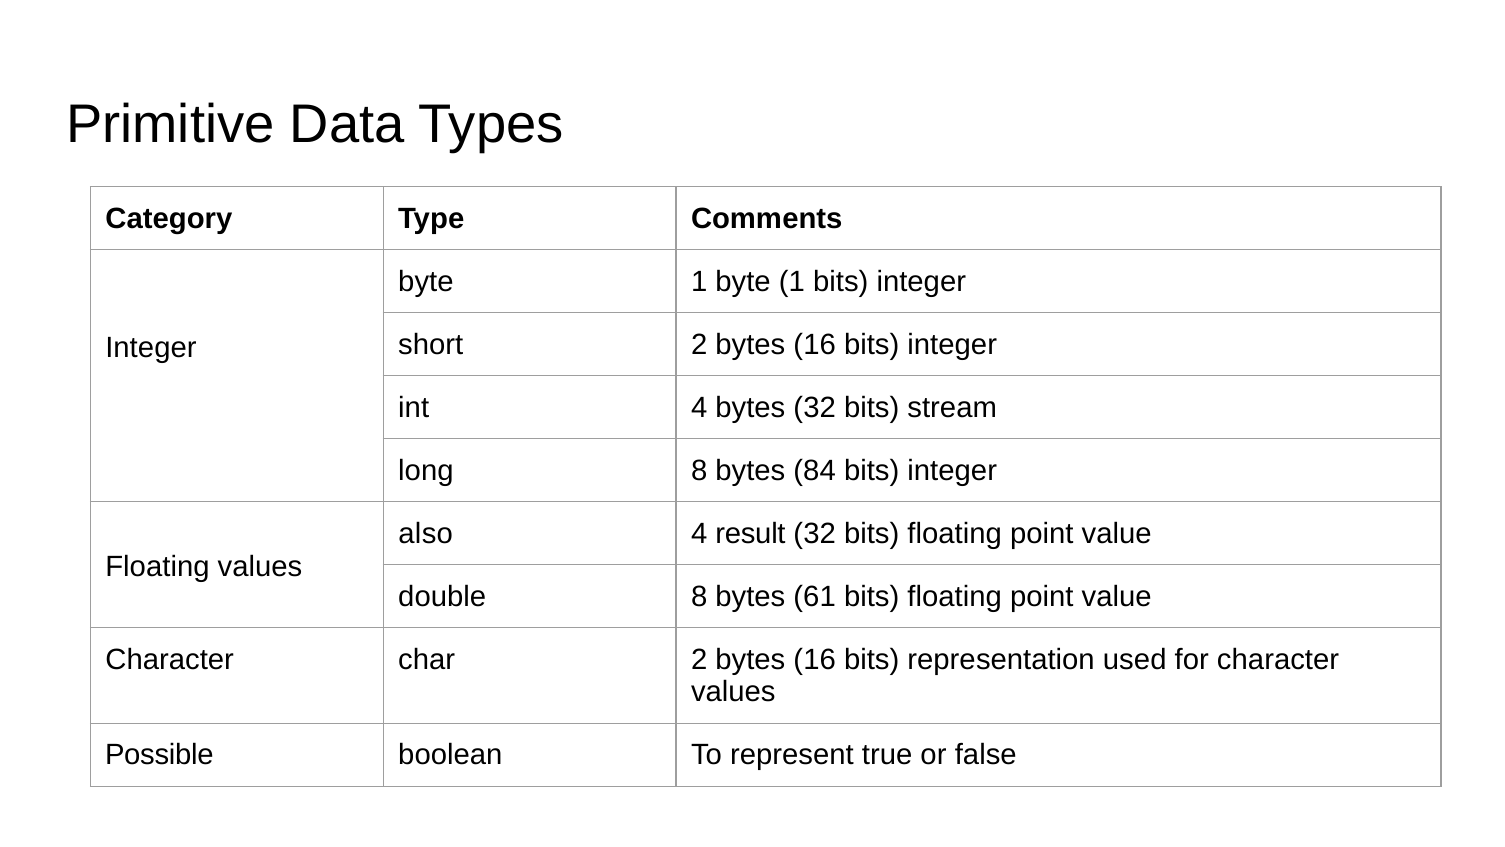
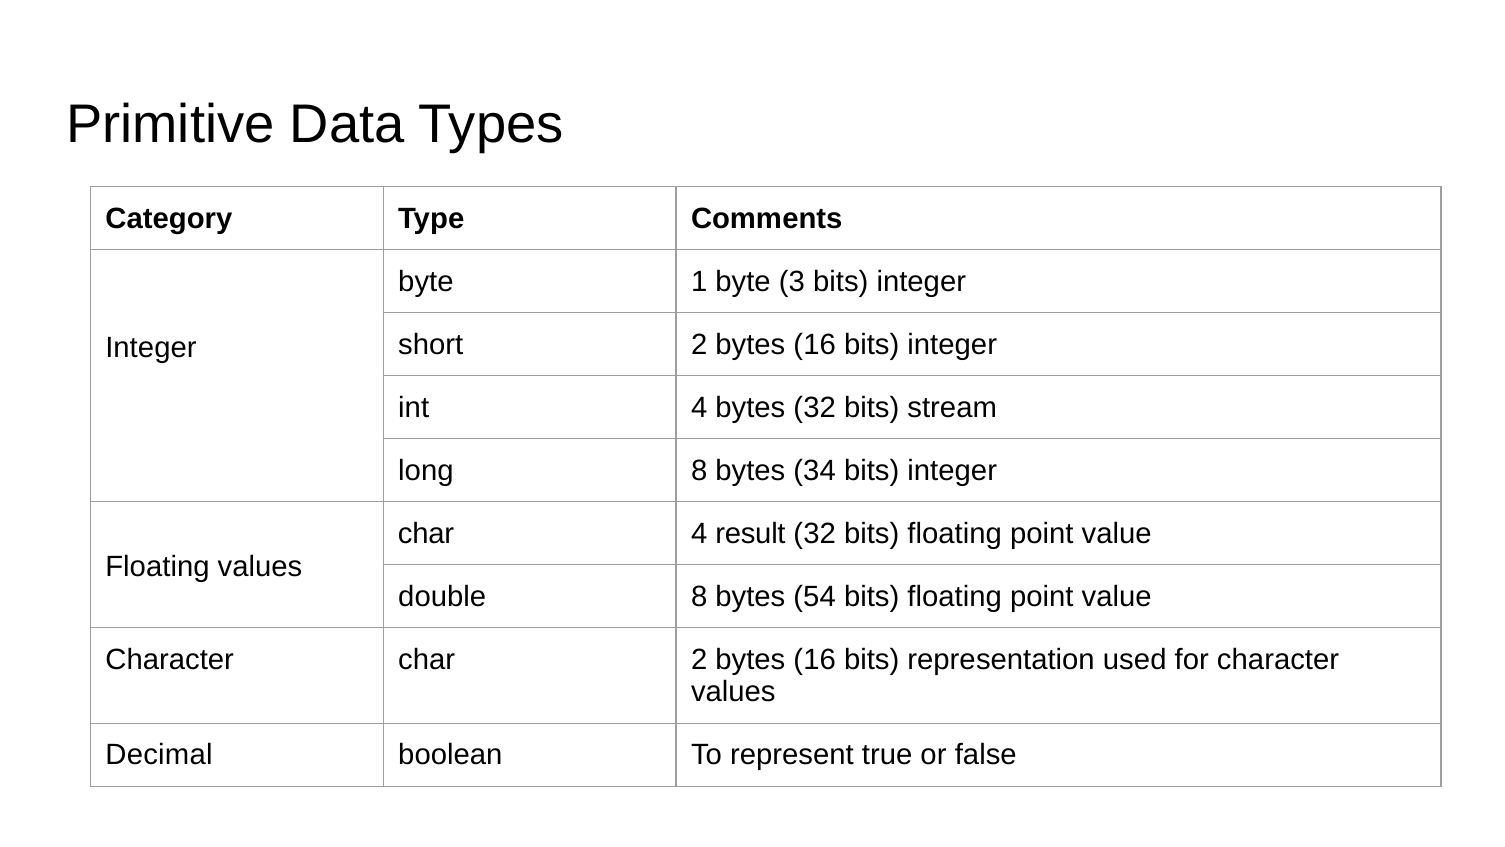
1 byte 1: 1 -> 3 (792, 282)
84: 84 -> 34 (815, 470)
also: also -> char (426, 533)
61: 61 -> 54 (815, 596)
Possible: Possible -> Decimal (159, 755)
